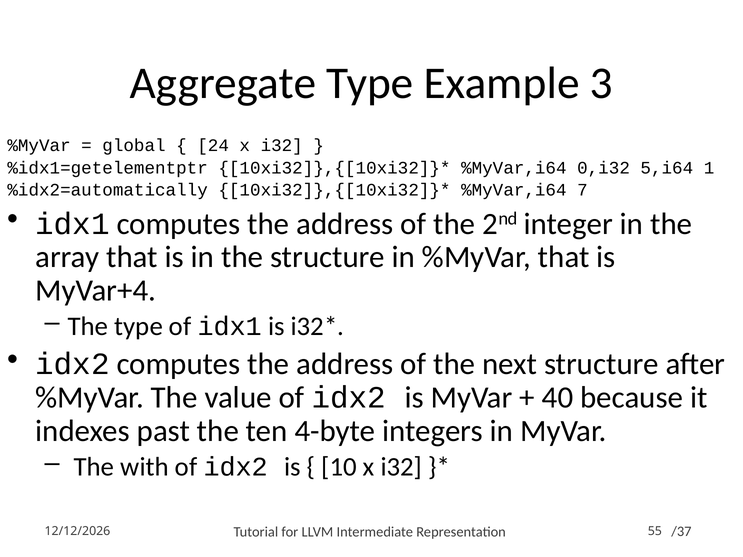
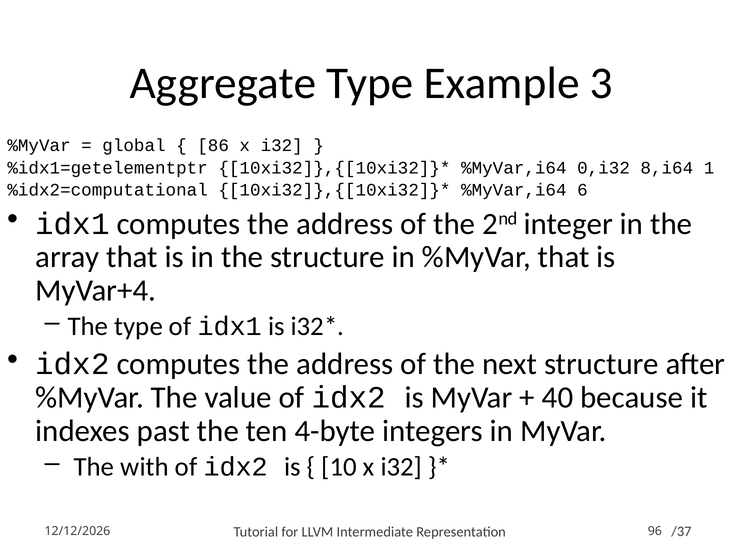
24: 24 -> 86 (213, 145)
5,i64: 5,i64 -> 8,i64 (667, 168)
%idx2=automatically: %idx2=automatically -> %idx2=computational (108, 190)
7: 7 -> 6 (582, 190)
55: 55 -> 96 (655, 531)
